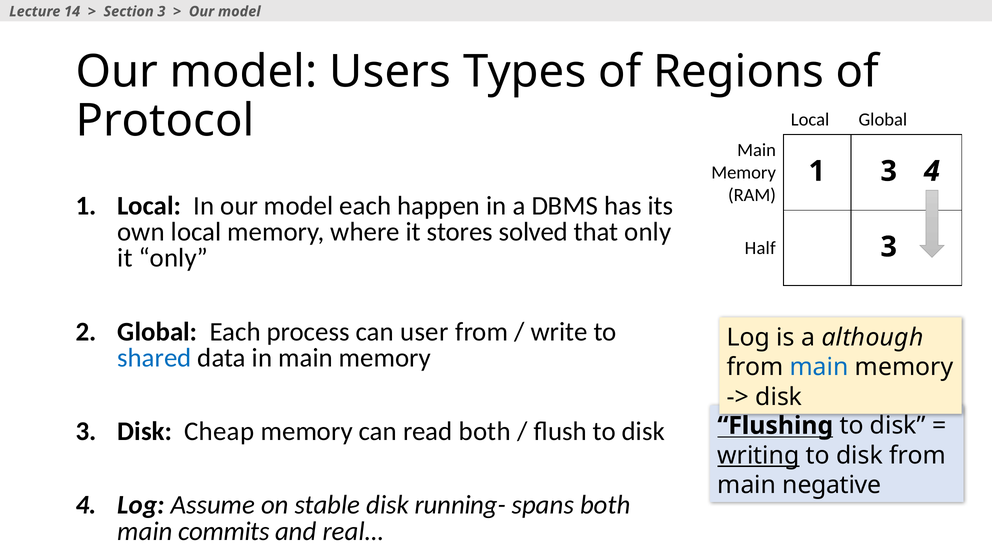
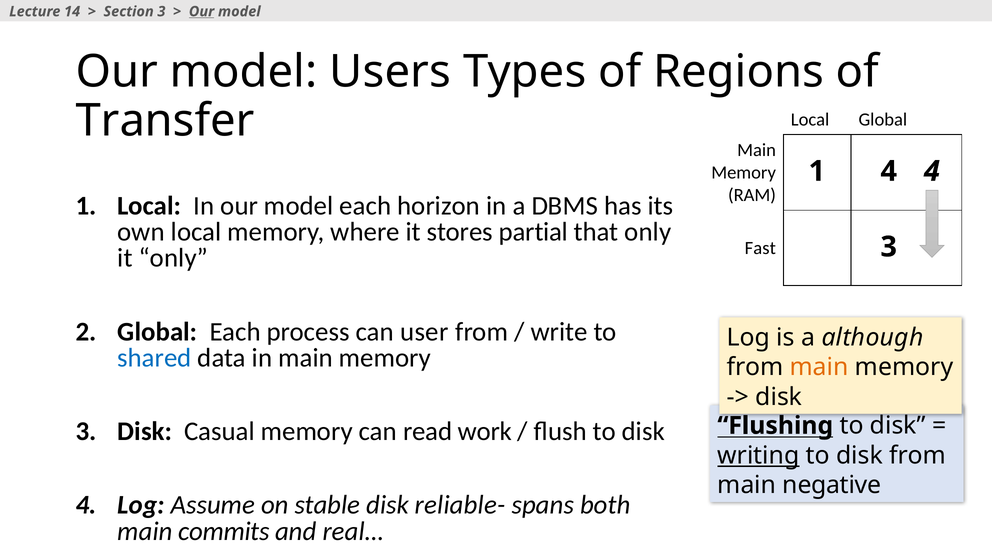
Our underline: none -> present (202, 12)
Protocol: Protocol -> Transfer (165, 121)
1 3: 3 -> 4 (889, 171)
happen: happen -> horizon (439, 206)
solved: solved -> partial (533, 232)
Half: Half -> Fast (760, 248)
main colour: blue -> orange (819, 367)
Cheap: Cheap -> Casual (219, 431)
read both: both -> work (485, 431)
running-: running- -> reliable- (460, 505)
